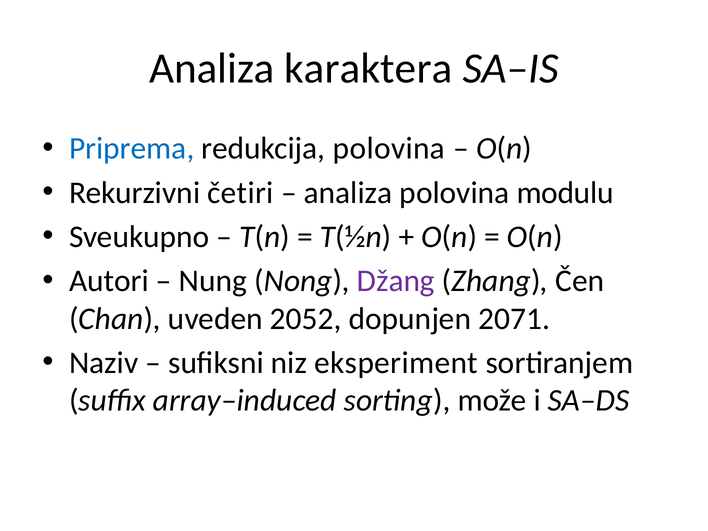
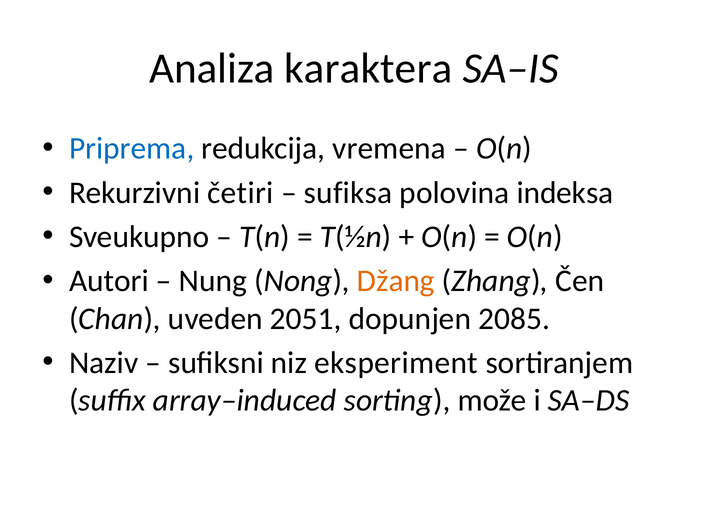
redukcija polovina: polovina -> vremena (389, 149)
analiza: analiza -> sufiksa (348, 193)
modulu: modulu -> indeksa (565, 193)
Džang colour: purple -> orange (396, 281)
2052: 2052 -> 2051 (306, 319)
2071: 2071 -> 2085 (514, 319)
